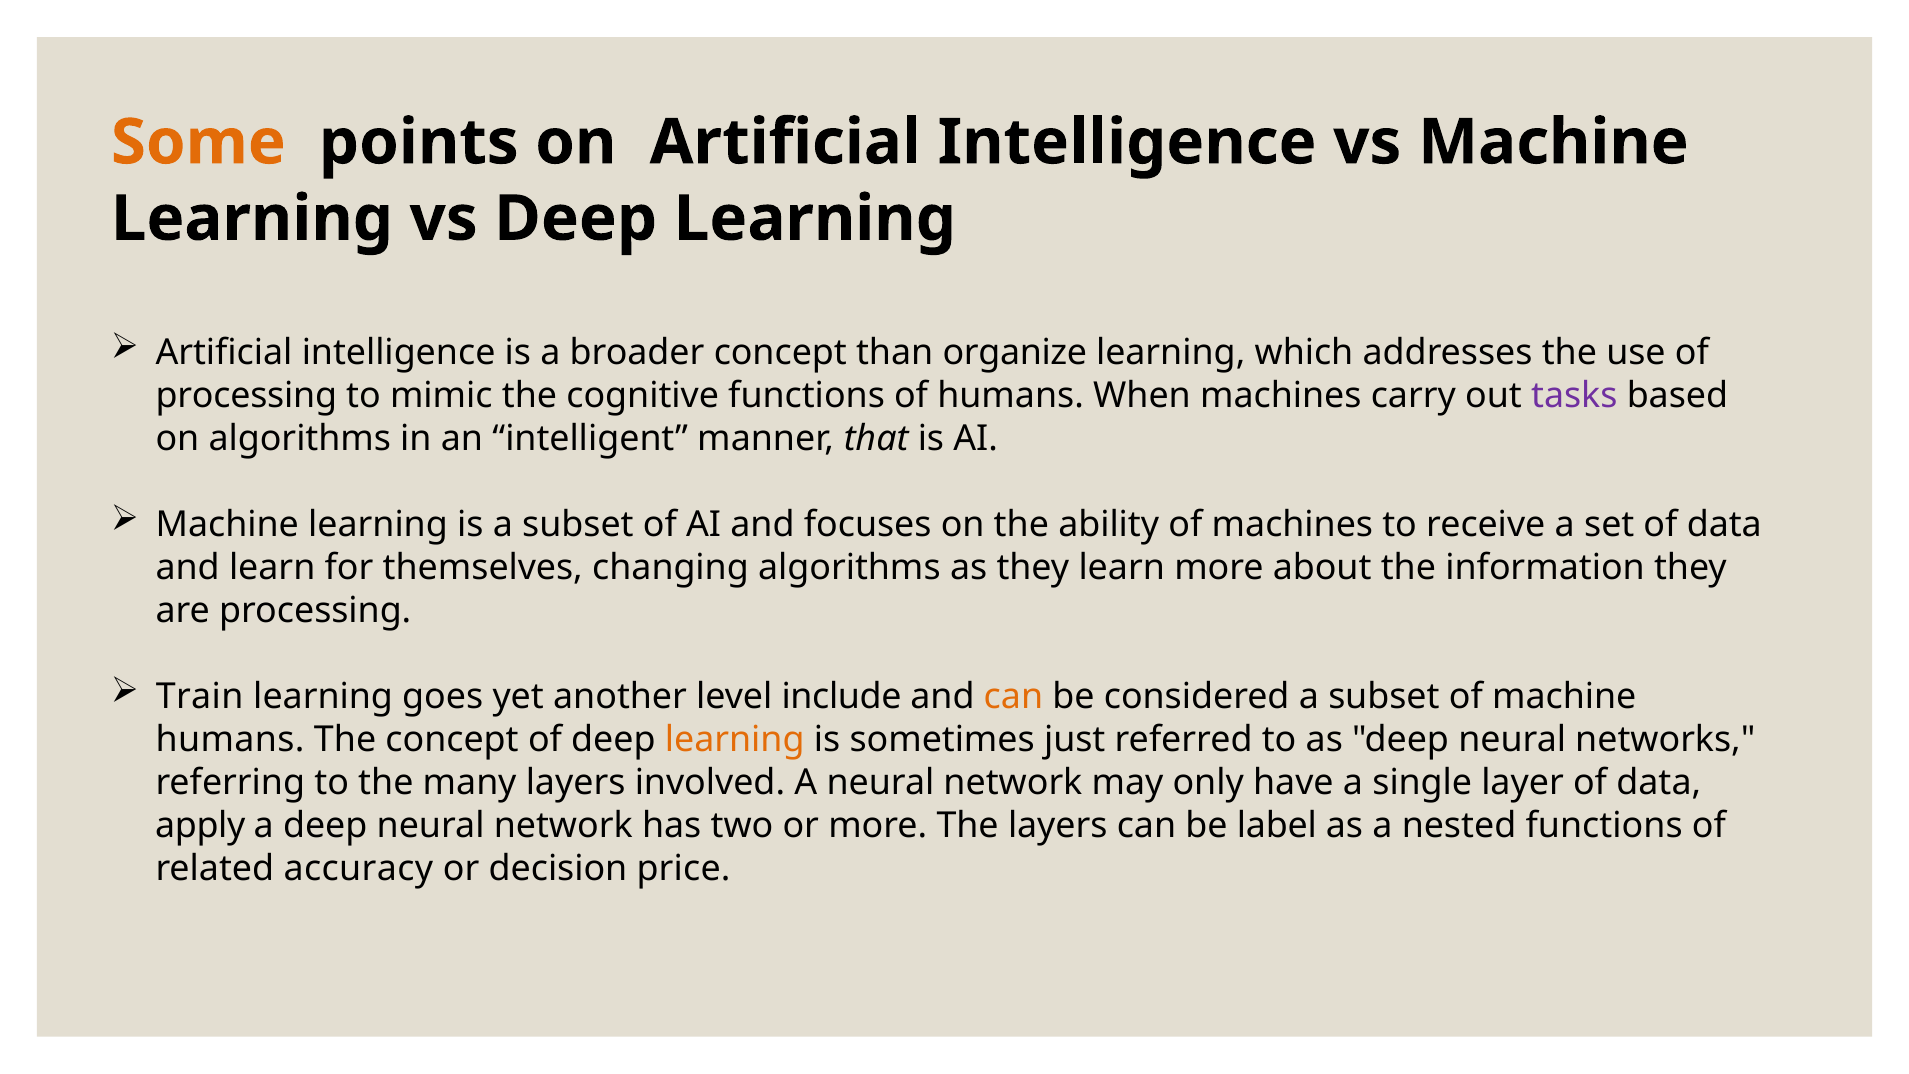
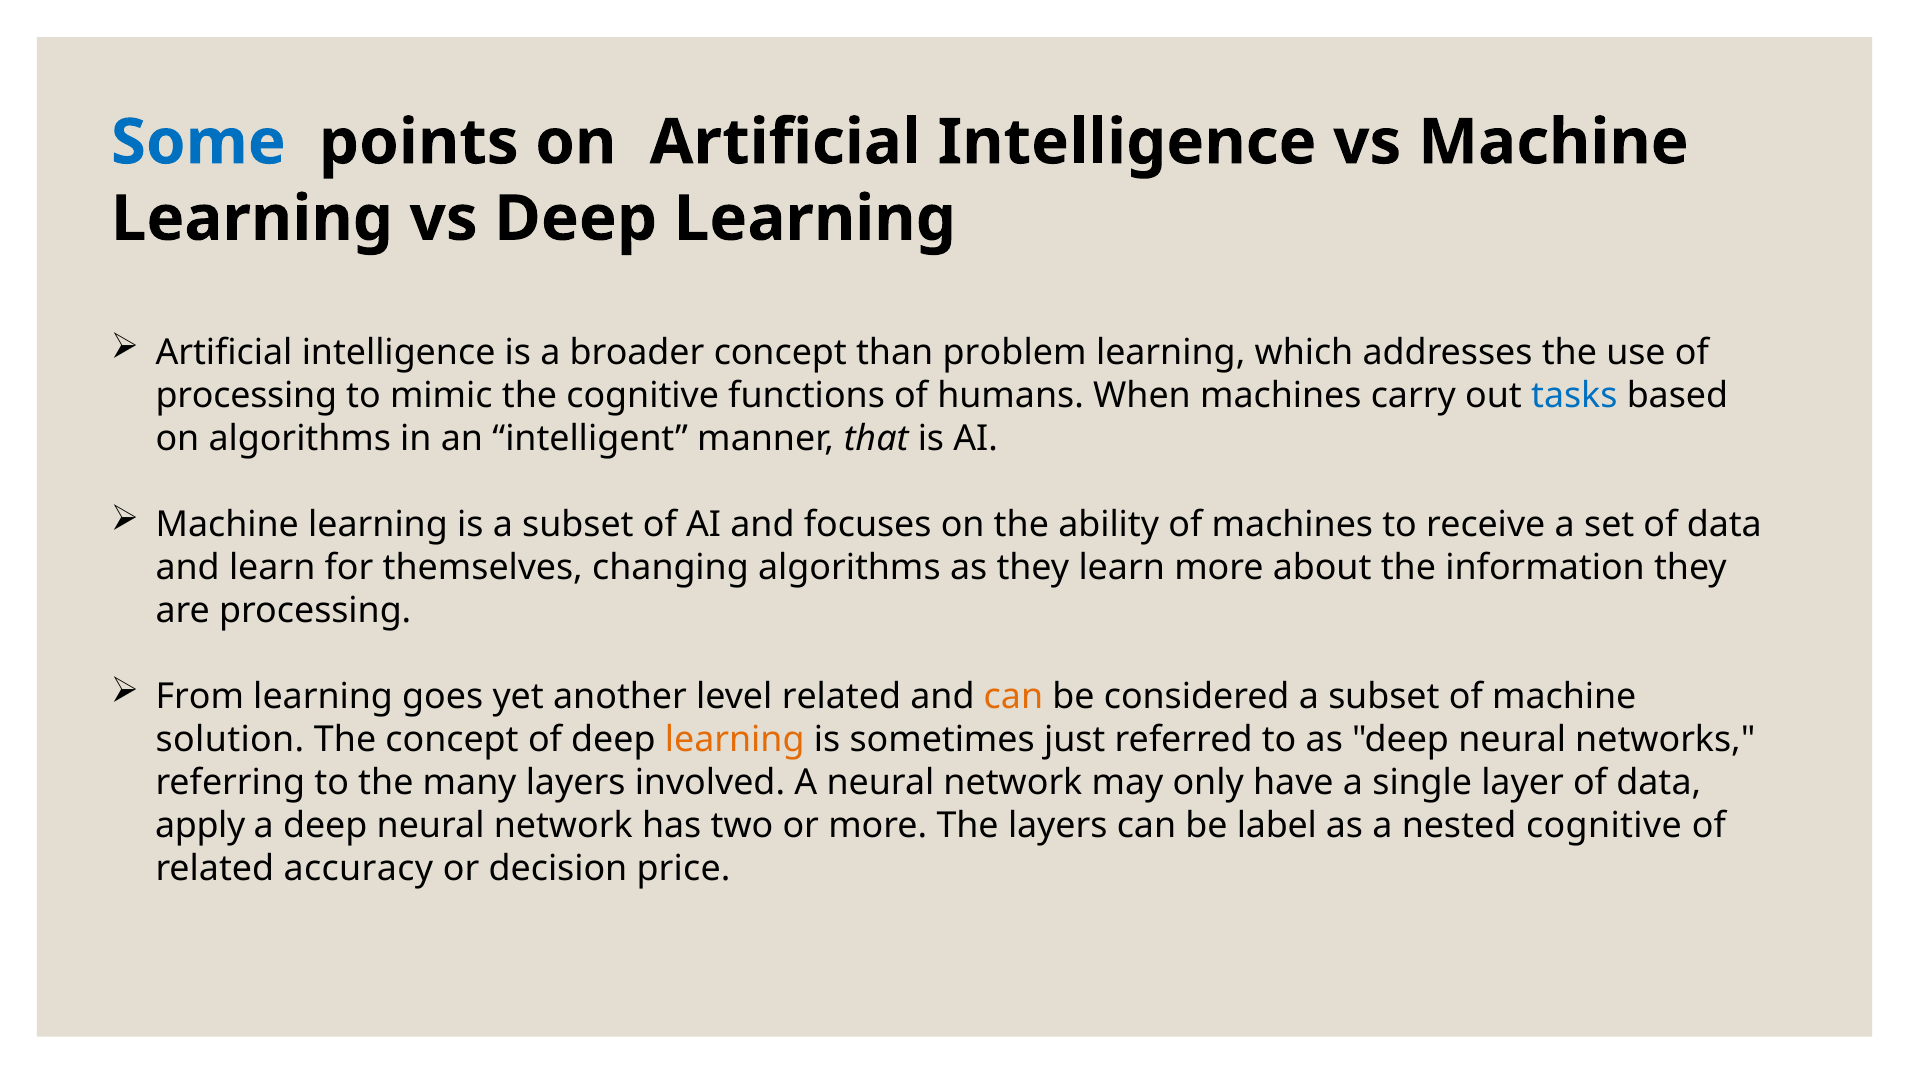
Some colour: orange -> blue (198, 142)
organize: organize -> problem (1015, 353)
tasks colour: purple -> blue (1574, 396)
Train: Train -> From (200, 697)
level include: include -> related (841, 697)
humans: humans -> solution (230, 739)
nested functions: functions -> cognitive (1604, 825)
